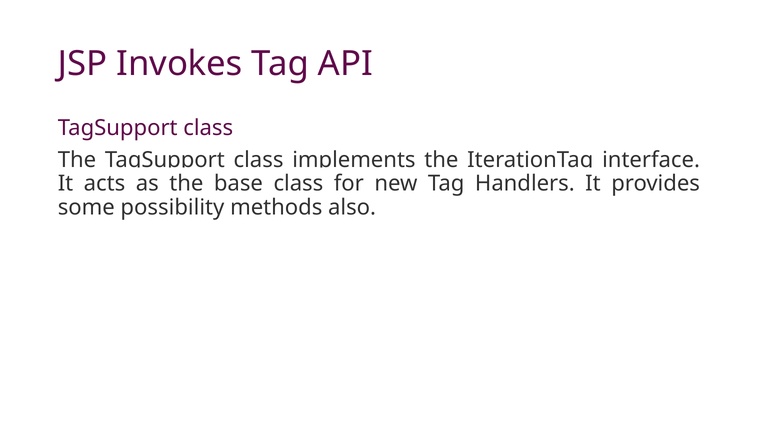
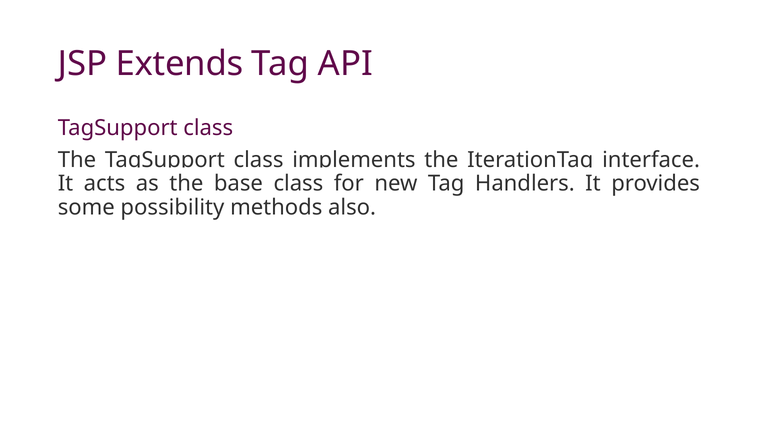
Invokes: Invokes -> Extends (180, 64)
